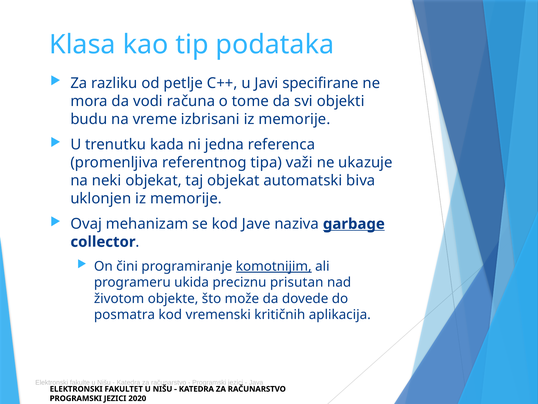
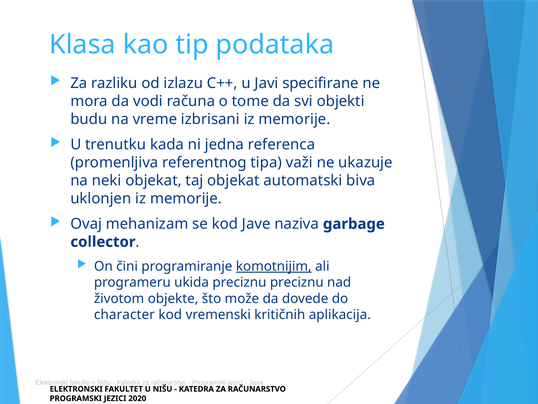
petlje: petlje -> izlazu (183, 83)
garbage underline: present -> none (354, 224)
preciznu prisutan: prisutan -> preciznu (297, 282)
posmatra: posmatra -> character (124, 314)
